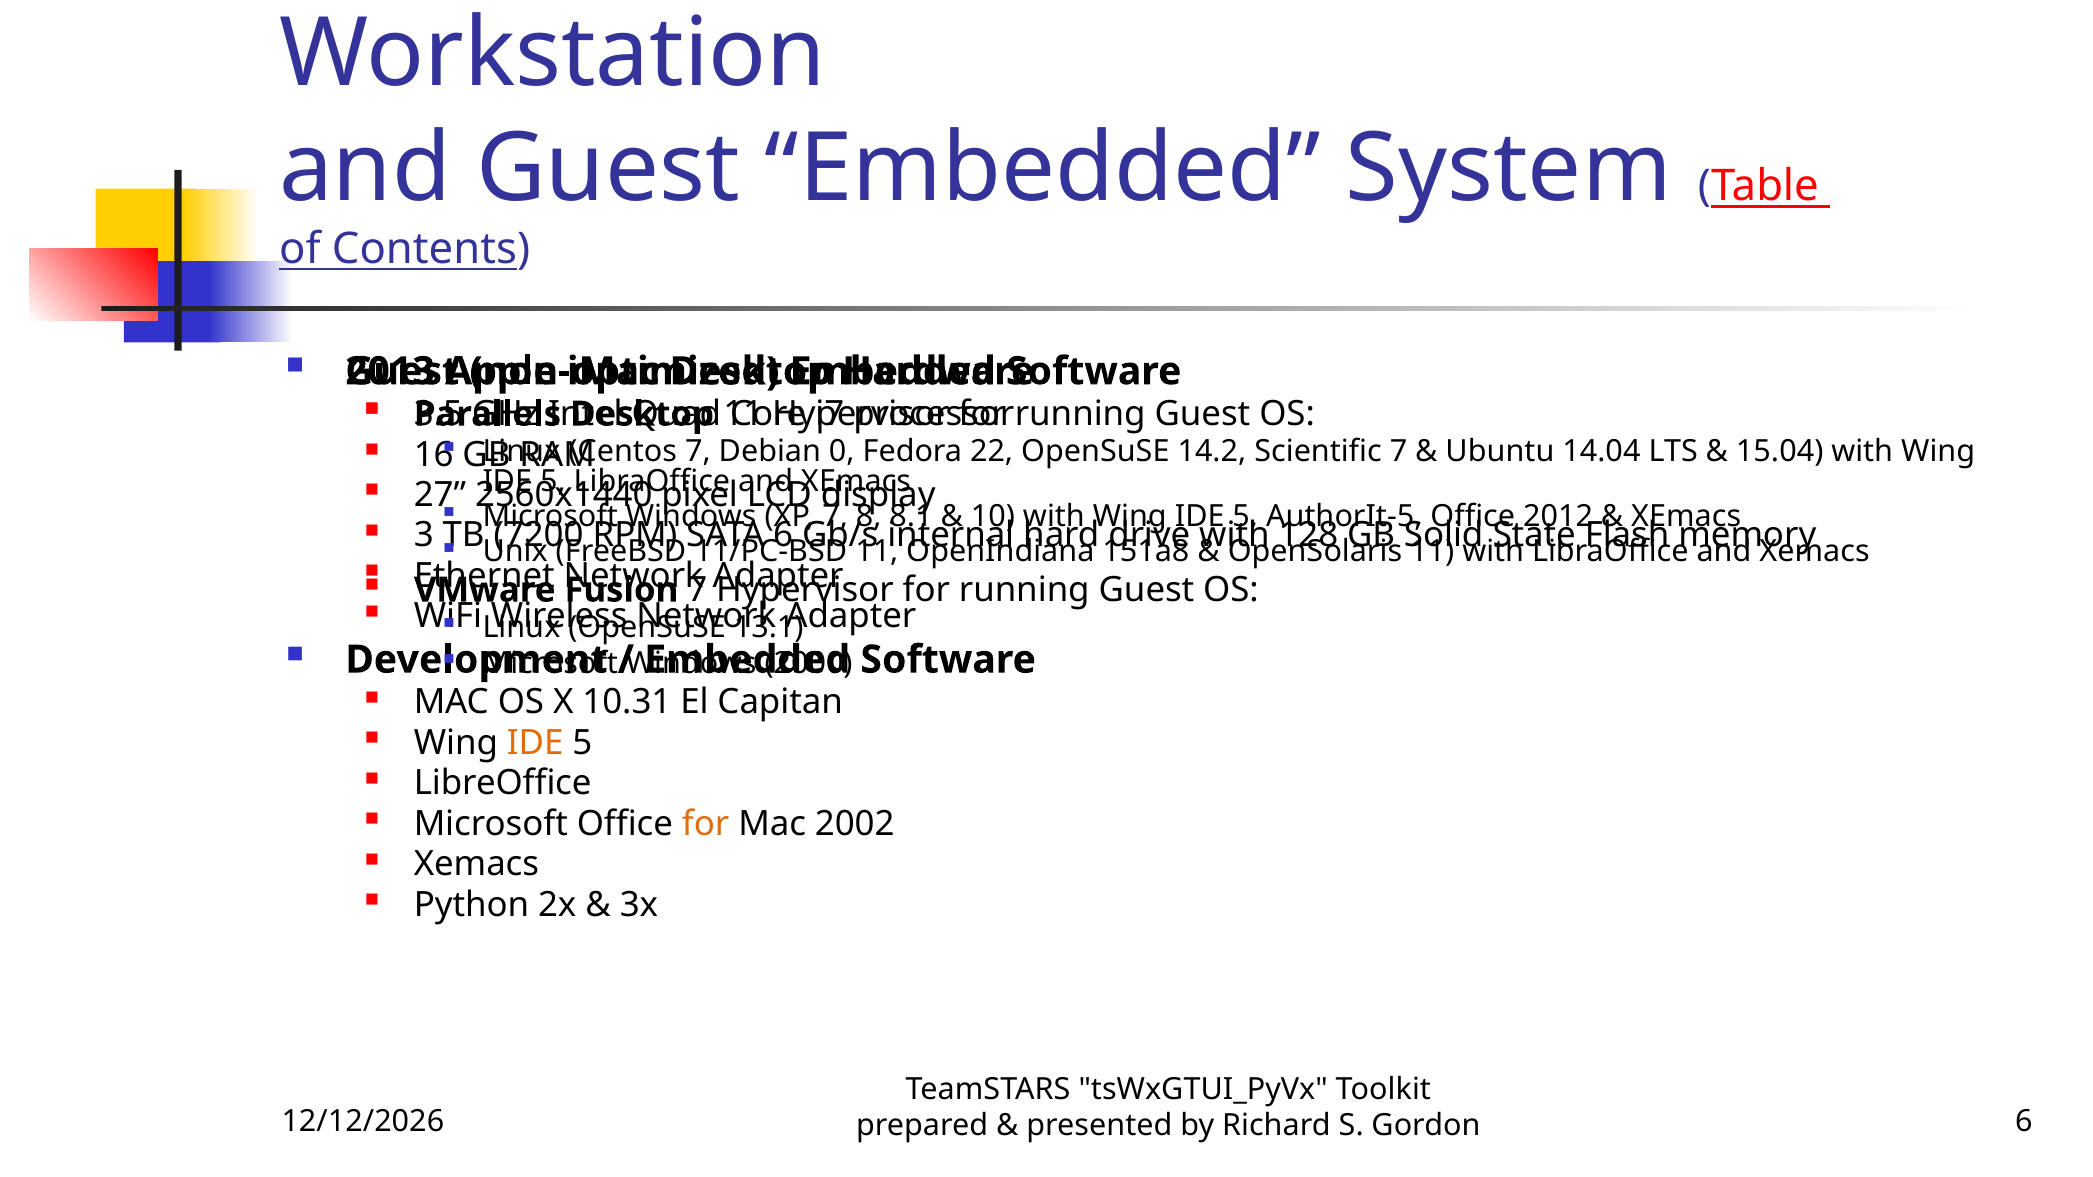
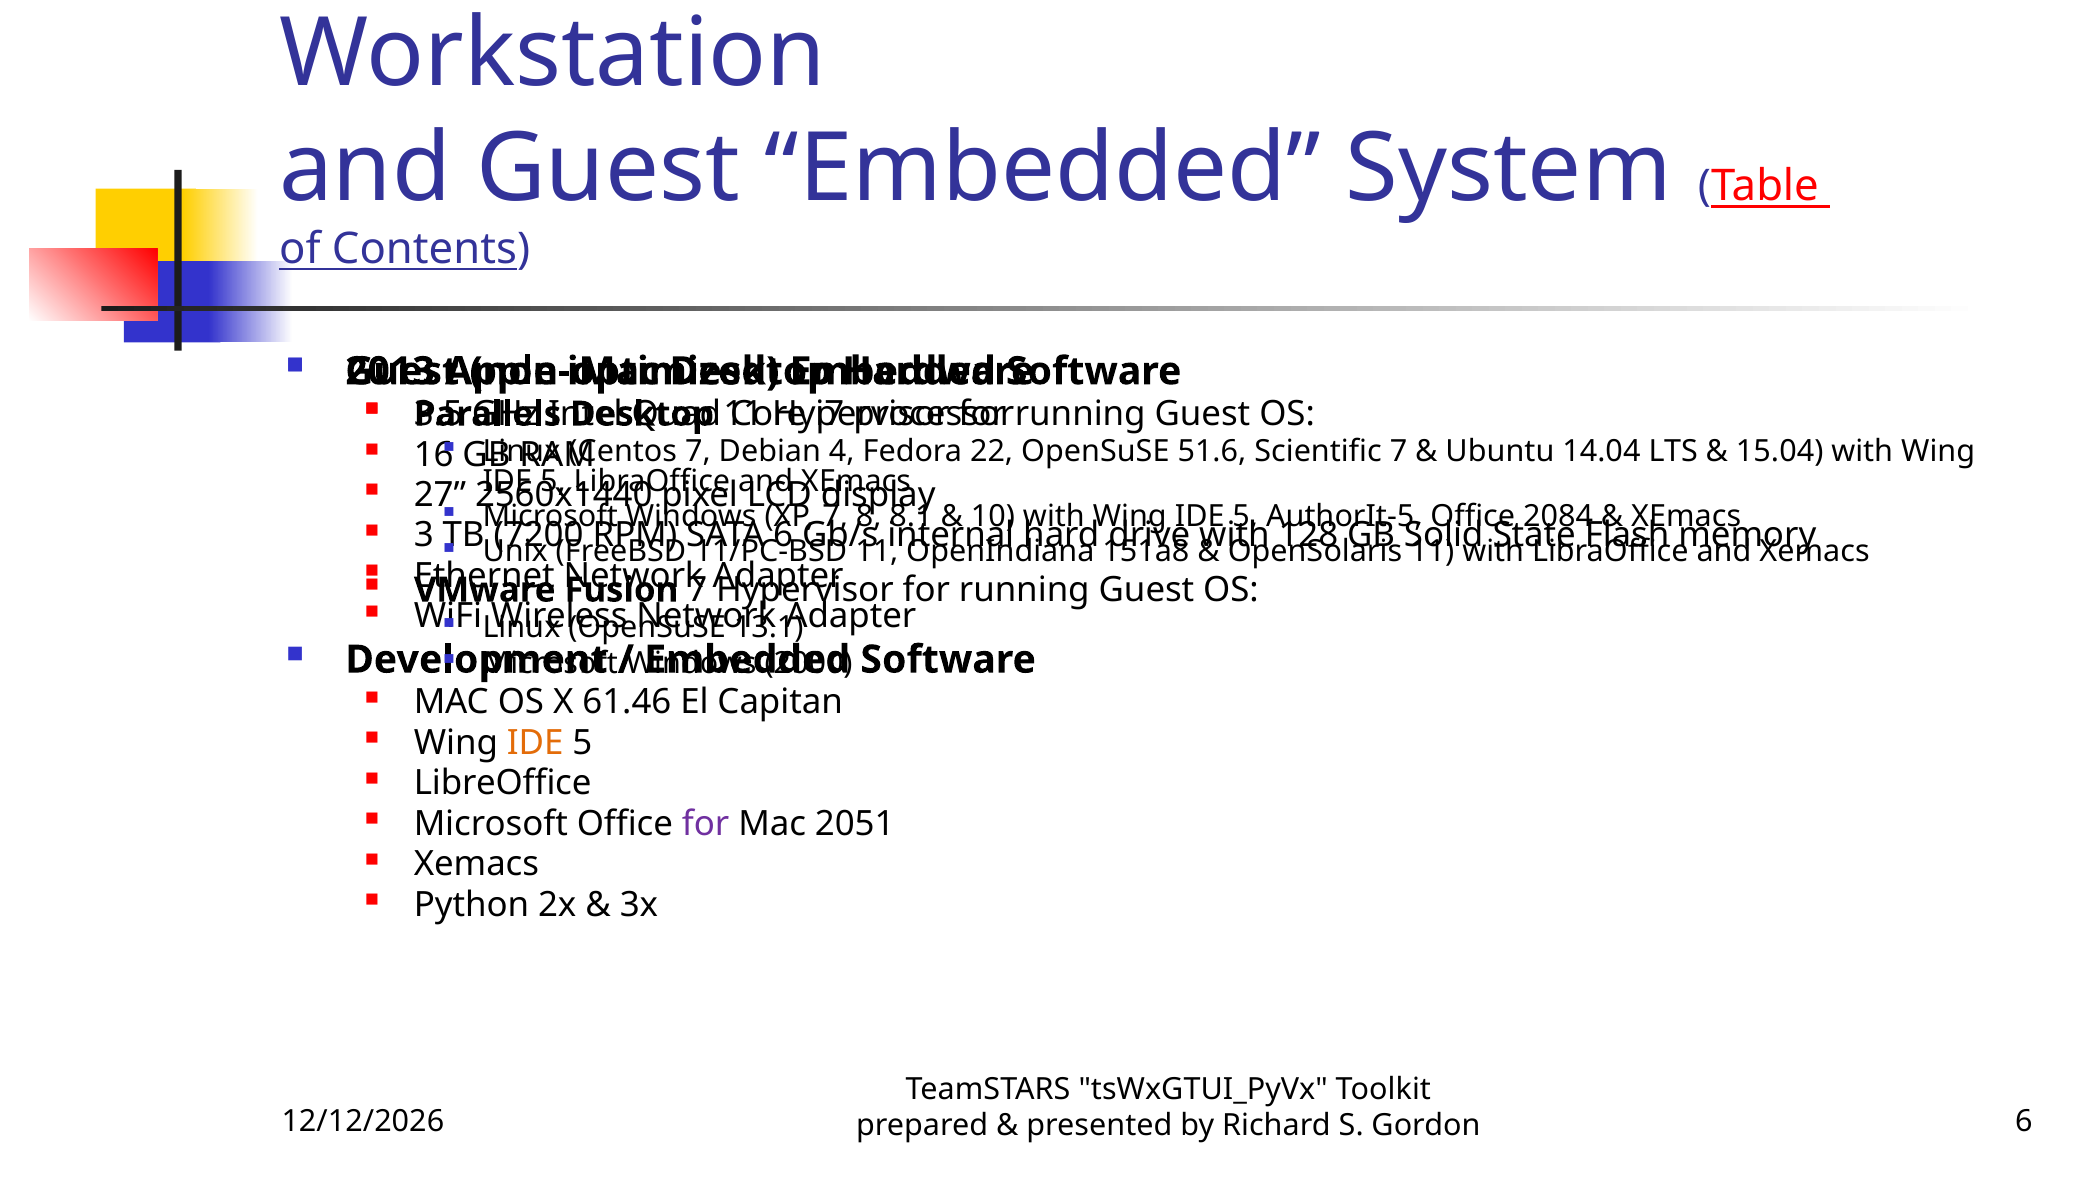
0: 0 -> 4 (842, 452)
14.2: 14.2 -> 51.6 (1212, 452)
2012: 2012 -> 2084 (1558, 517)
10.31: 10.31 -> 61.46 (627, 703)
for colour: orange -> purple (706, 824)
2002: 2002 -> 2051 (855, 824)
